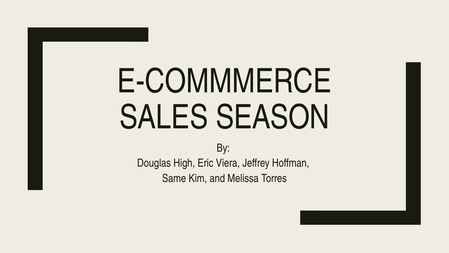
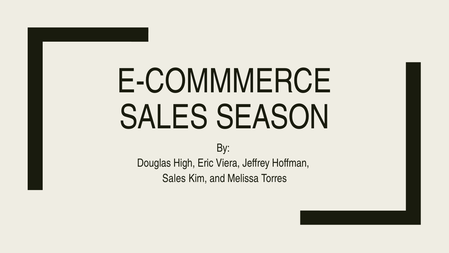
Same: Same -> Sales (174, 178)
